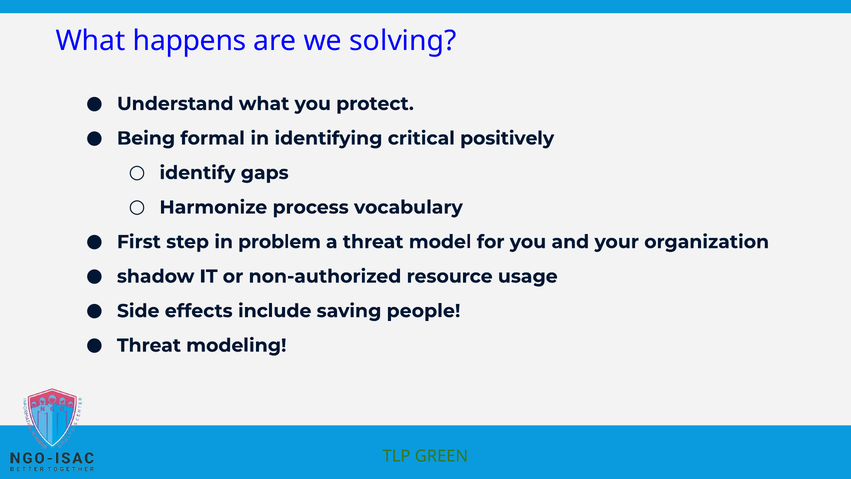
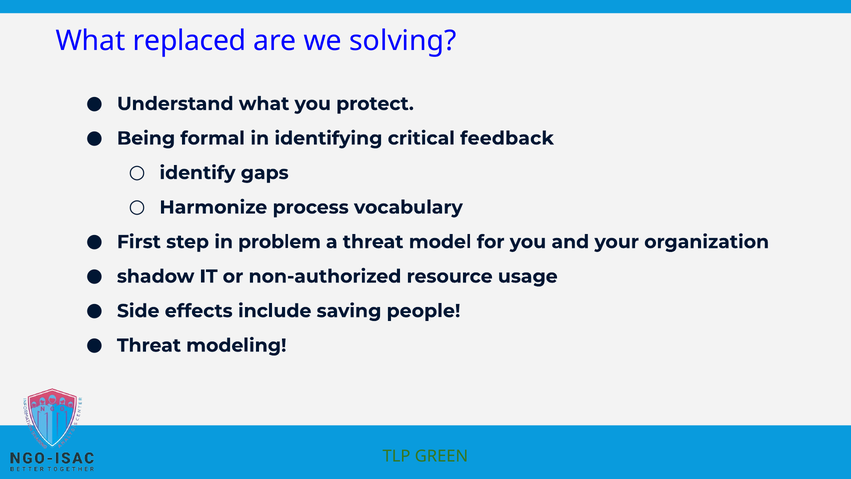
happens: happens -> replaced (190, 41)
positively: positively -> feedback (507, 138)
